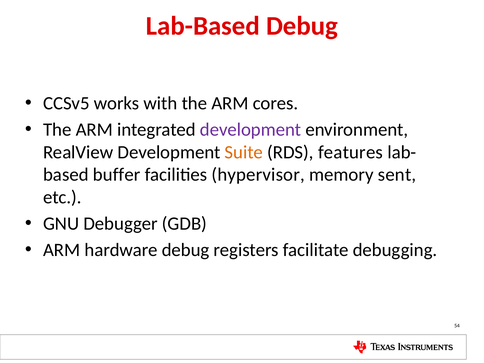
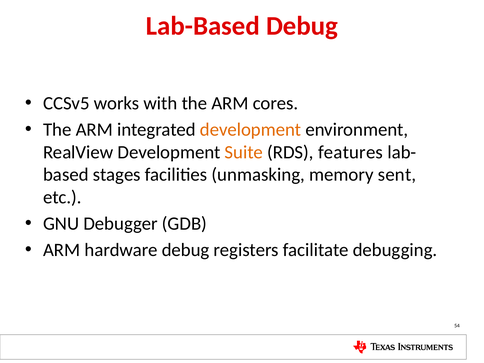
development colour: purple -> orange (251, 130)
buffer: buffer -> stages (117, 175)
hypervisor: hypervisor -> unmasking (258, 175)
